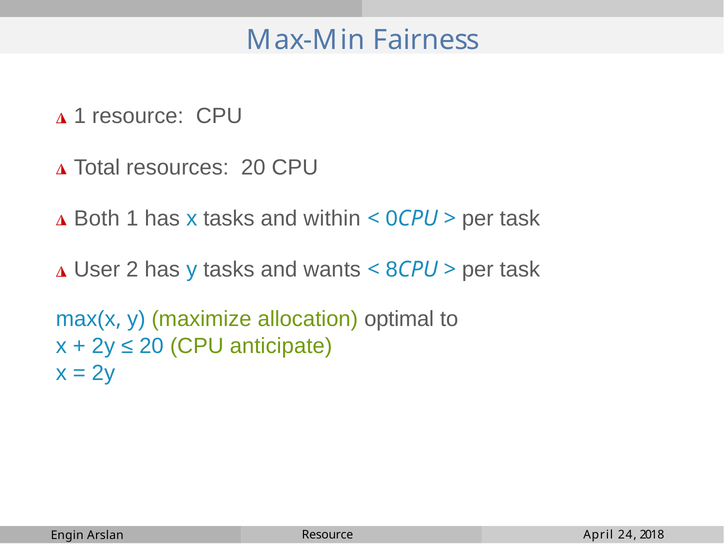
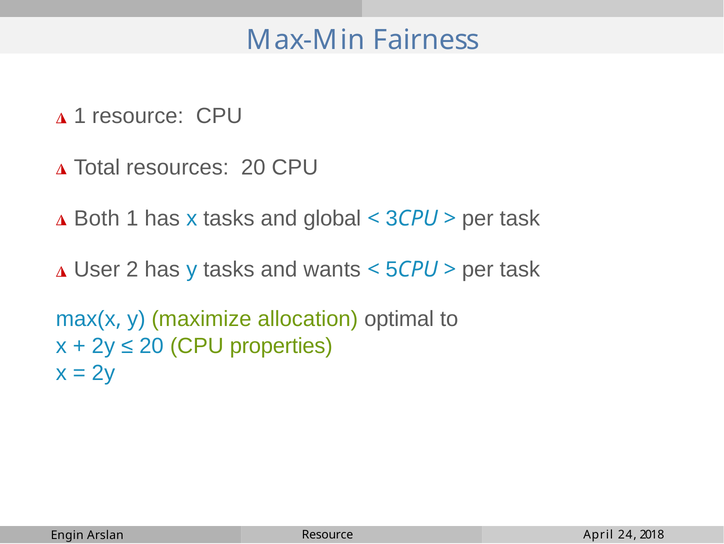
within: within -> global (332, 218)
0: 0 -> 3 (392, 218)
8: 8 -> 5 (392, 269)
anticipate: anticipate -> properties (281, 346)
